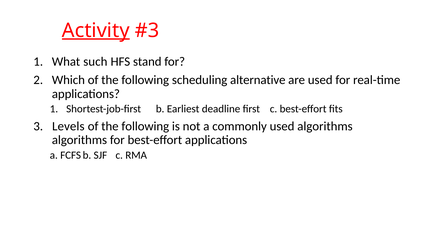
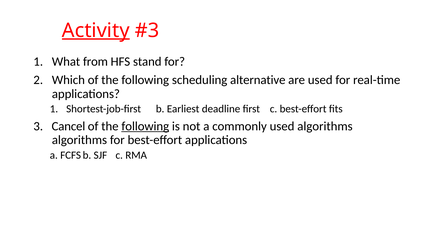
such: such -> from (95, 62)
Levels: Levels -> Cancel (68, 126)
following underline: none -> present (145, 126)
